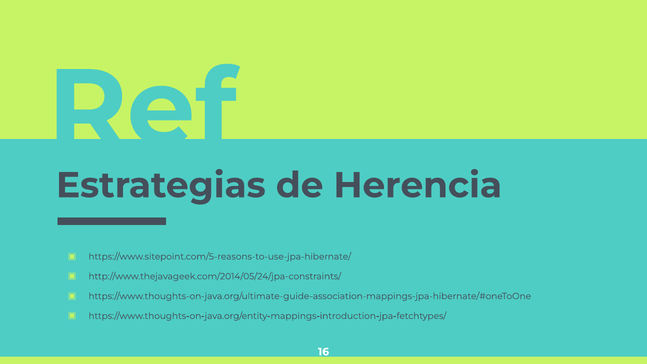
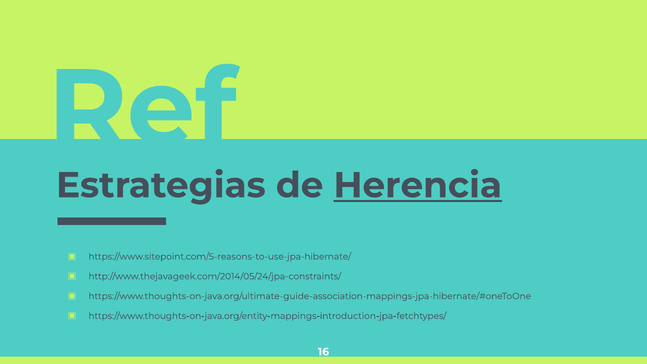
Herencia underline: none -> present (418, 185)
